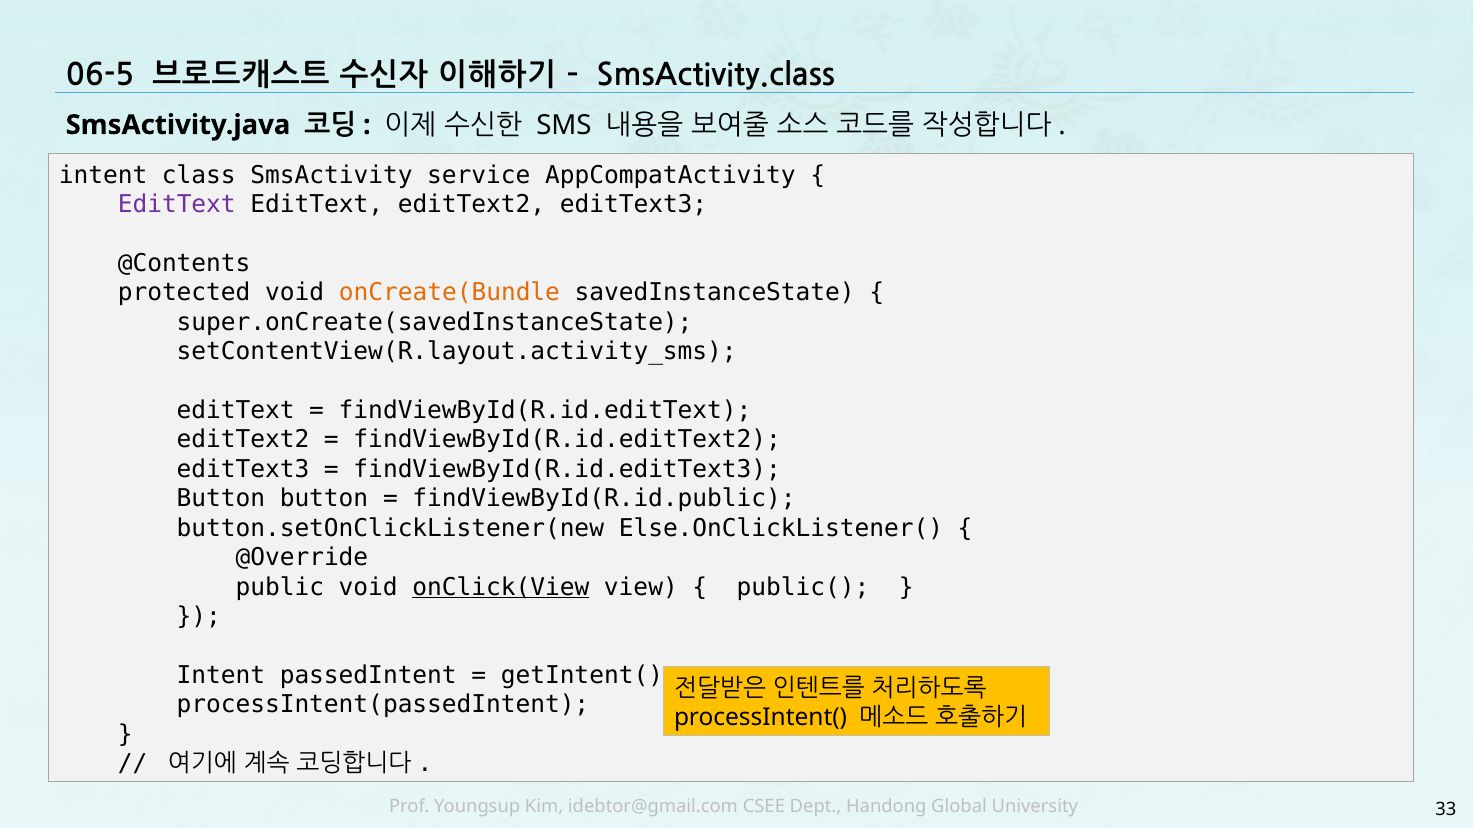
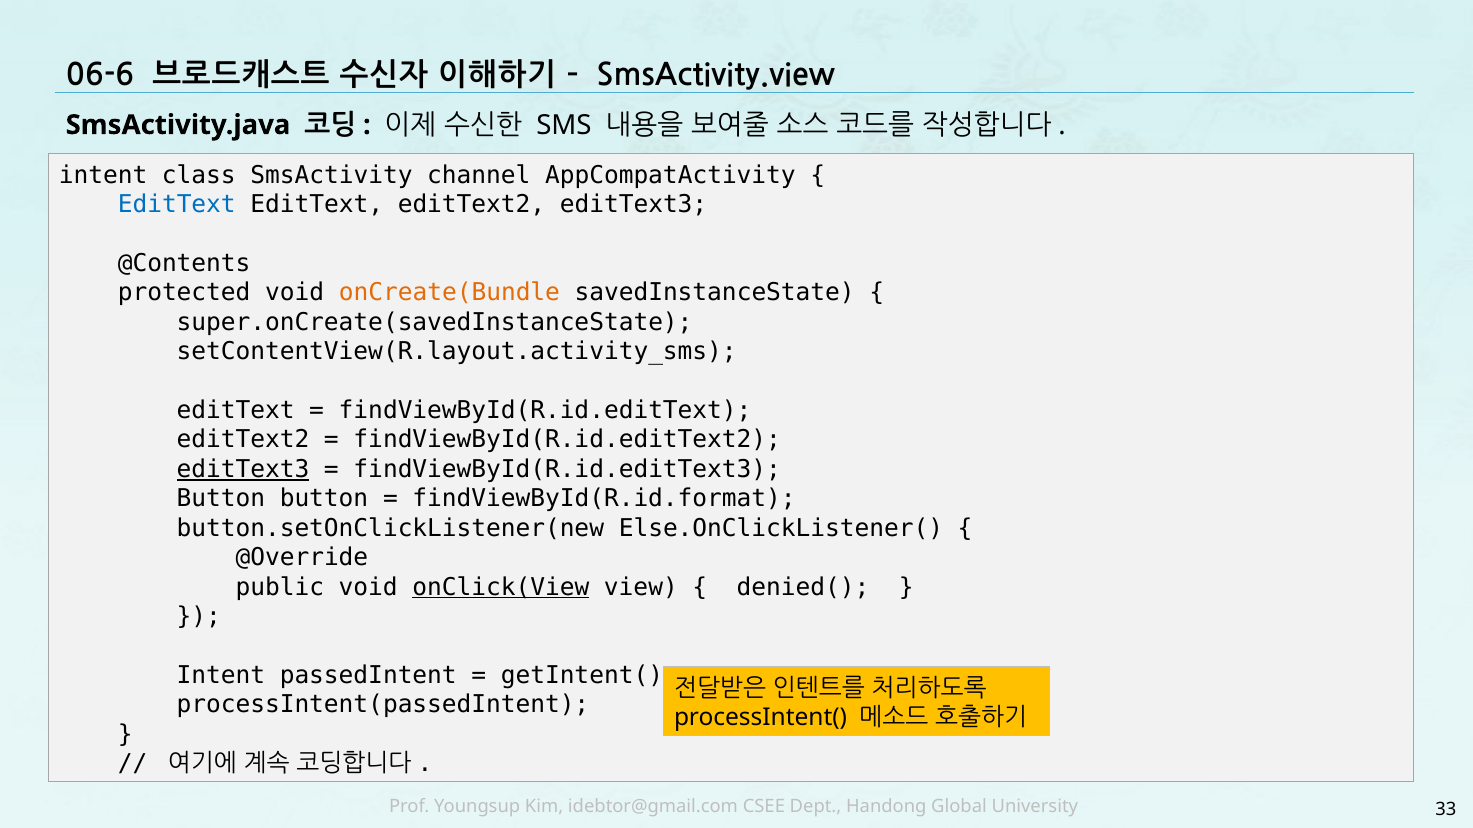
06-5: 06-5 -> 06-6 (100, 76)
SmsActivity.class: SmsActivity.class -> SmsActivity.view (716, 76)
service: service -> channel (479, 175)
EditText colour: purple -> blue (177, 205)
editText3 underline: none -> present (243, 470)
findViewById(R.id.public: findViewById(R.id.public -> findViewById(R.id.format (604, 499)
public(: public( -> denied( (803, 587)
